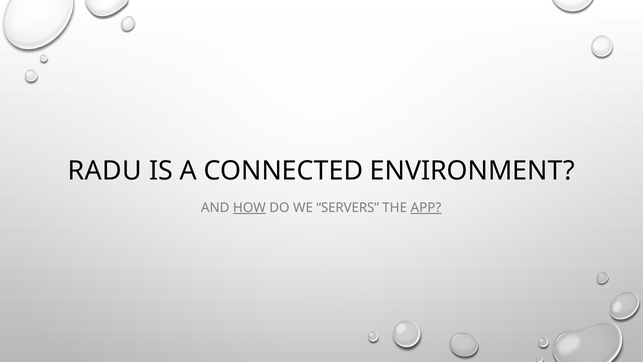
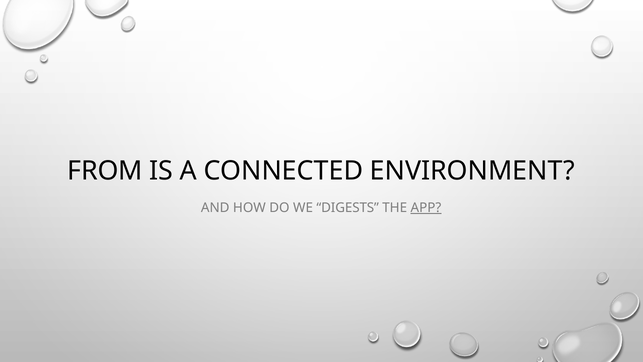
RADU: RADU -> FROM (105, 171)
HOW underline: present -> none (249, 207)
SERVERS: SERVERS -> DIGESTS (348, 207)
